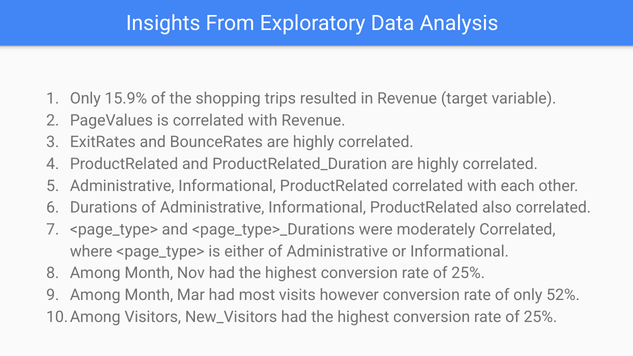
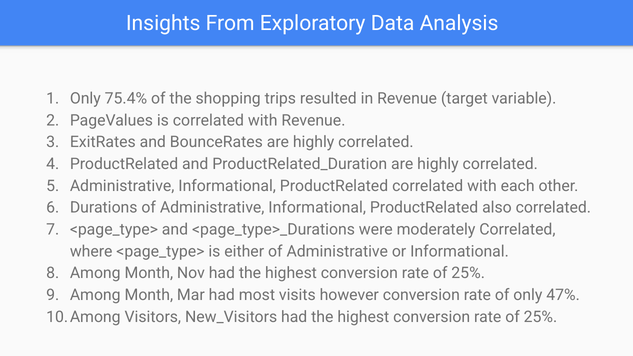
15.9%: 15.9% -> 75.4% (126, 99)
52%: 52% -> 47% (563, 295)
